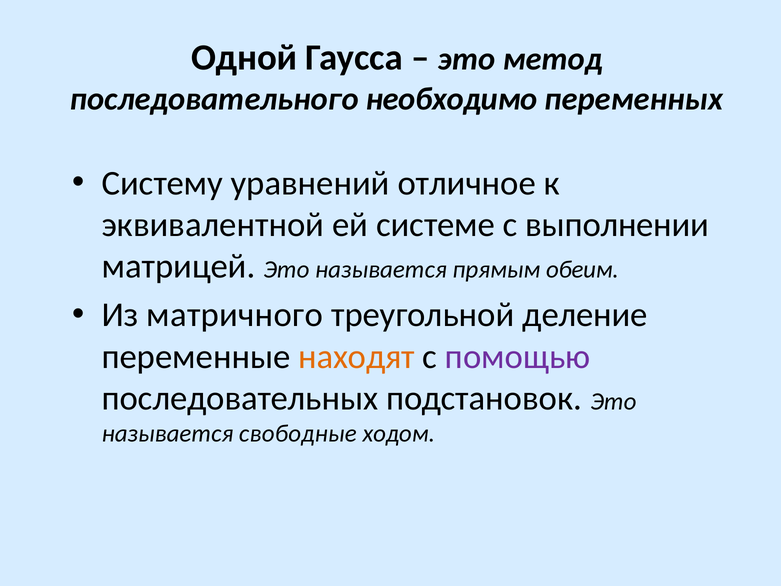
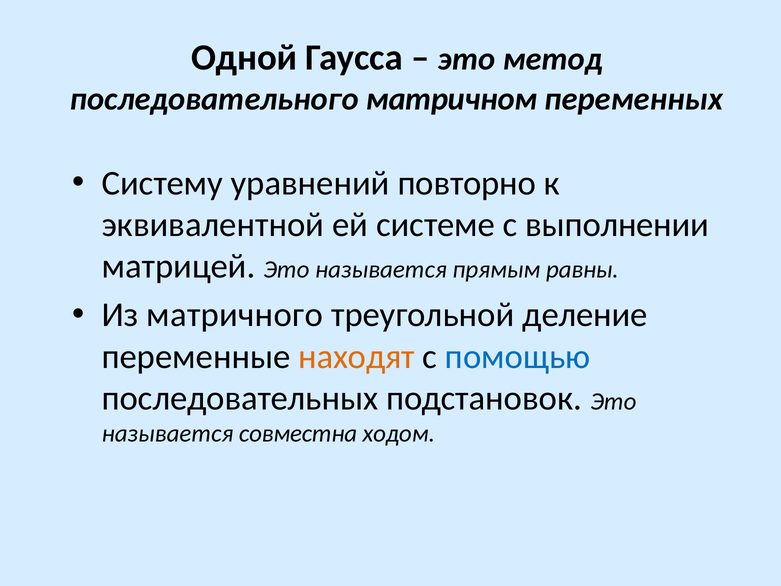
необходимо: необходимо -> матричном (452, 99)
отличное: отличное -> повторно (467, 183)
обеим: обеим -> равны (582, 270)
помощью colour: purple -> blue (518, 357)
свободные: свободные -> совместна (298, 433)
